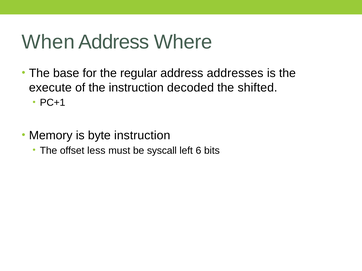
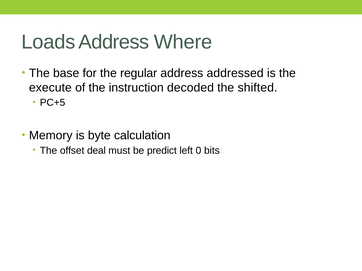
When: When -> Loads (48, 42)
addresses: addresses -> addressed (235, 73)
PC+1: PC+1 -> PC+5 (53, 103)
byte instruction: instruction -> calculation (142, 136)
less: less -> deal (96, 151)
syscall: syscall -> predict (162, 151)
6: 6 -> 0 (198, 151)
